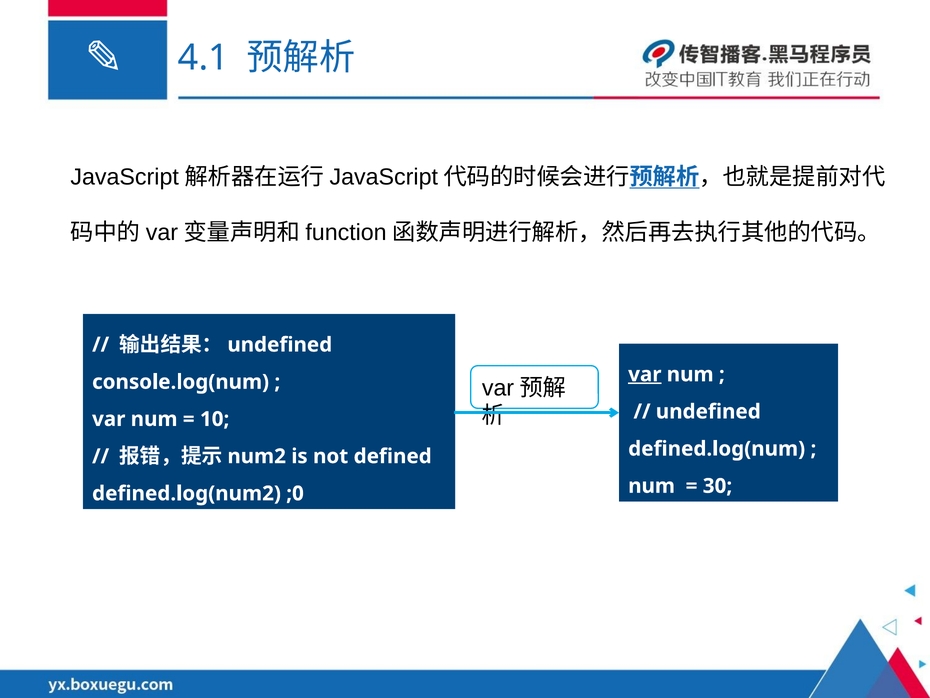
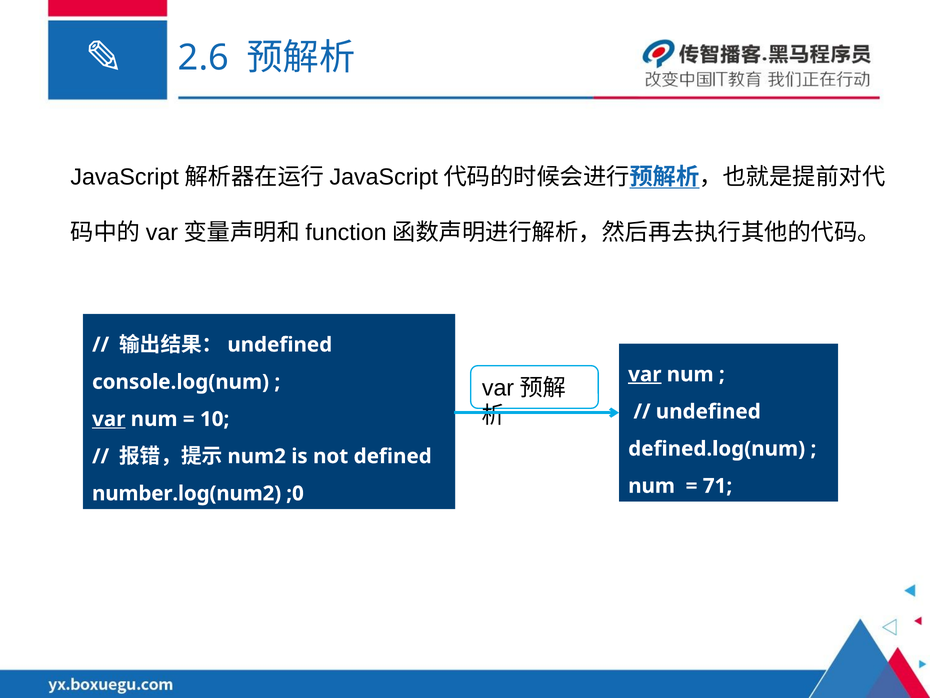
4.1: 4.1 -> 2.6 (203, 58)
var underline: none -> present (109, 419)
30: 30 -> 71 (718, 486)
defined.log(num2: defined.log(num2 -> number.log(num2 (187, 493)
